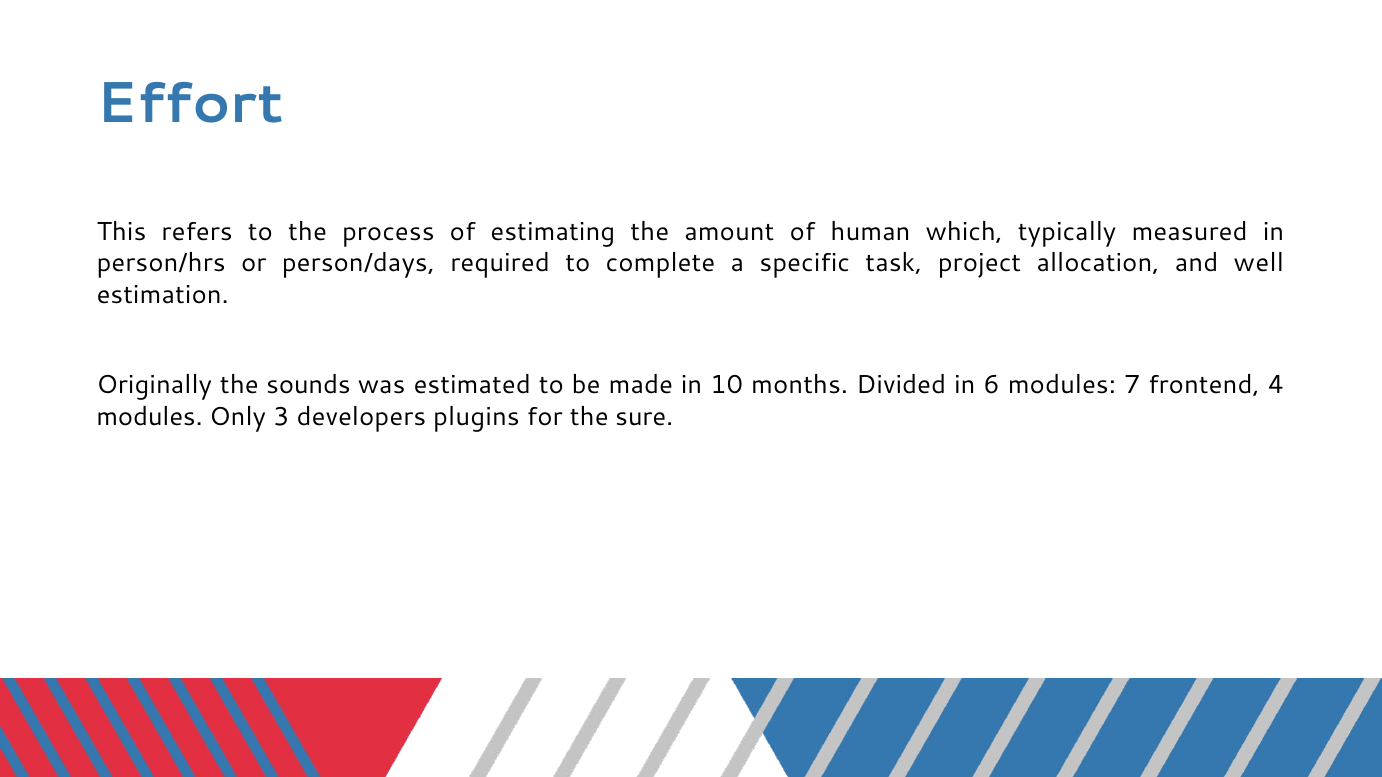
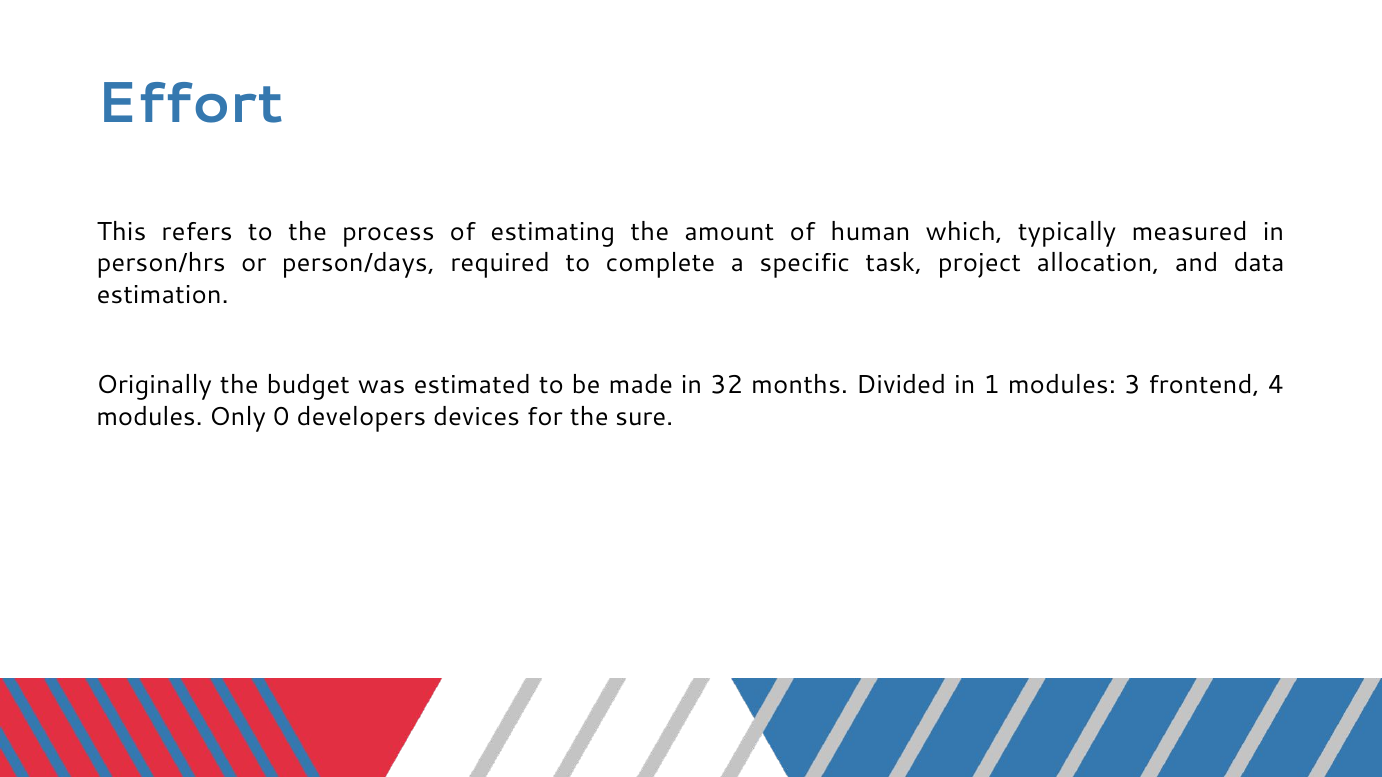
well: well -> data (1259, 264)
sounds: sounds -> budget (308, 386)
10: 10 -> 32 (727, 386)
6: 6 -> 1 (992, 386)
7: 7 -> 3 (1132, 386)
3: 3 -> 0 (281, 417)
plugins: plugins -> devices (477, 417)
